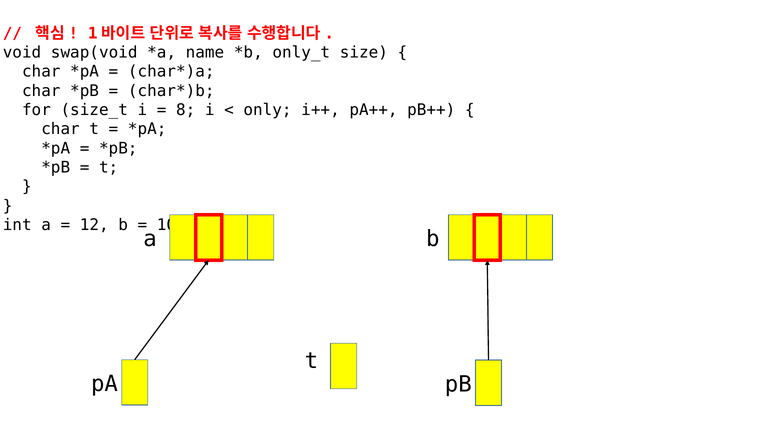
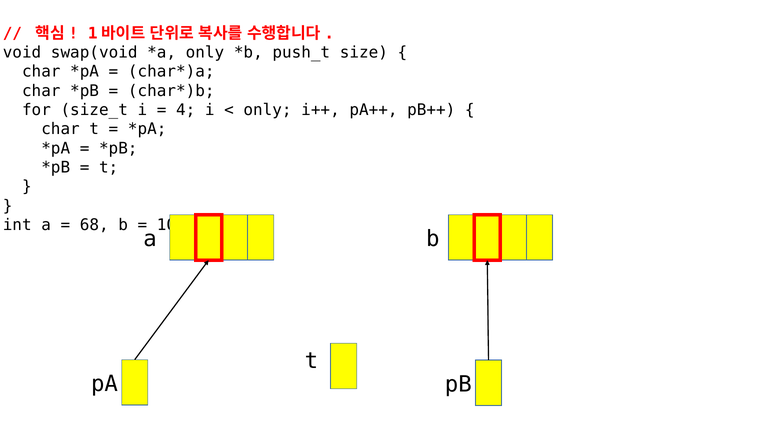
name: name -> only (205, 53)
only_t: only_t -> push_t (301, 53)
8: 8 -> 4 (186, 110)
12: 12 -> 68 (94, 225)
